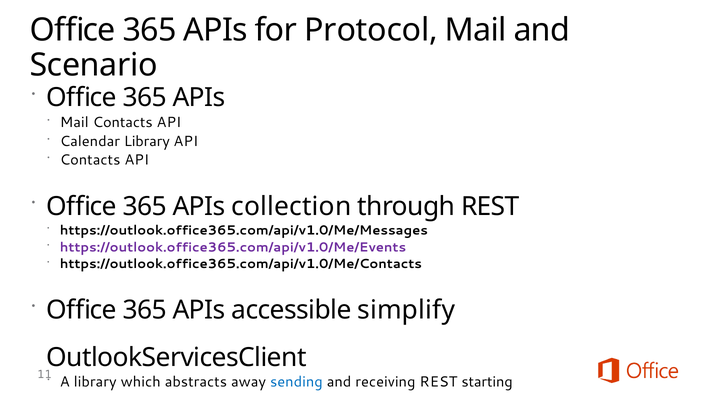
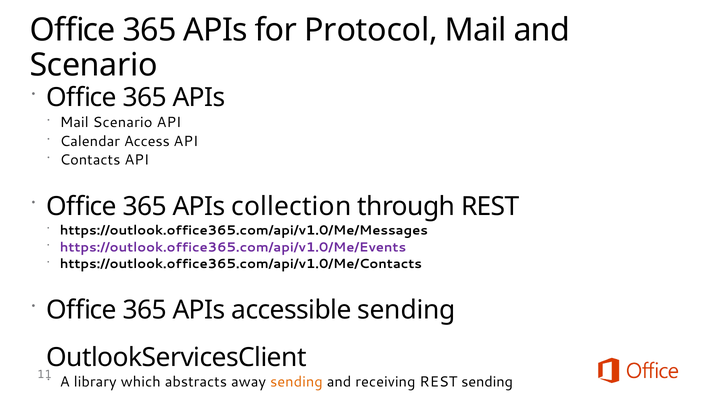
Mail Contacts: Contacts -> Scenario (123, 123)
Calendar Library: Library -> Access (147, 142)
accessible simplify: simplify -> sending (406, 310)
sending colour: blue -> orange (296, 383)
REST starting: starting -> sending (487, 383)
